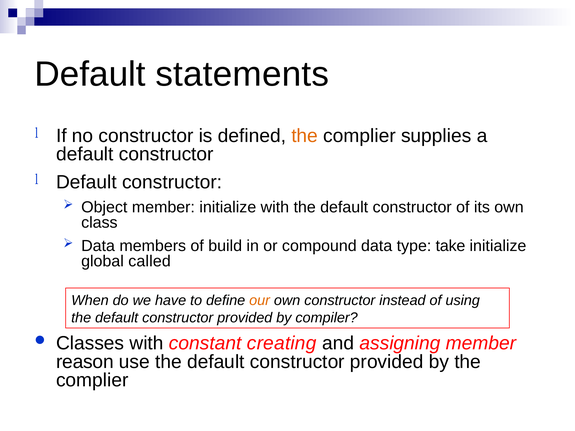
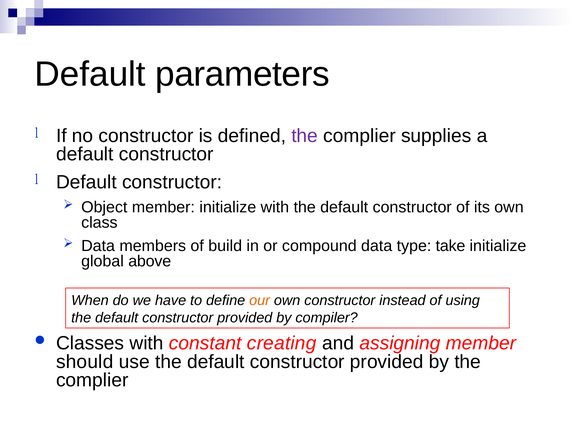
statements: statements -> parameters (242, 74)
the colour: orange -> purple (305, 136)
called: called -> above (150, 261)
reason: reason -> should (85, 362)
